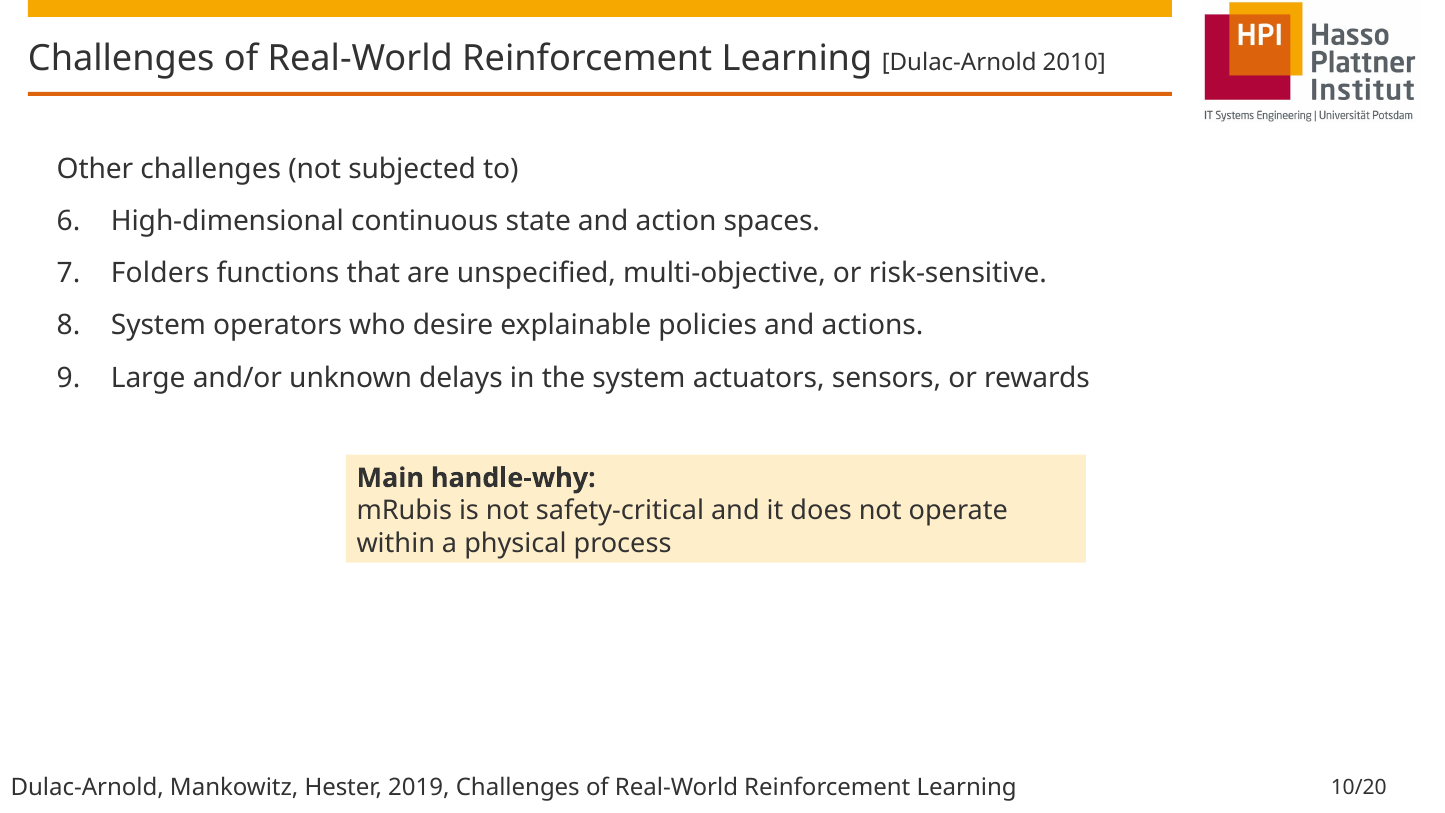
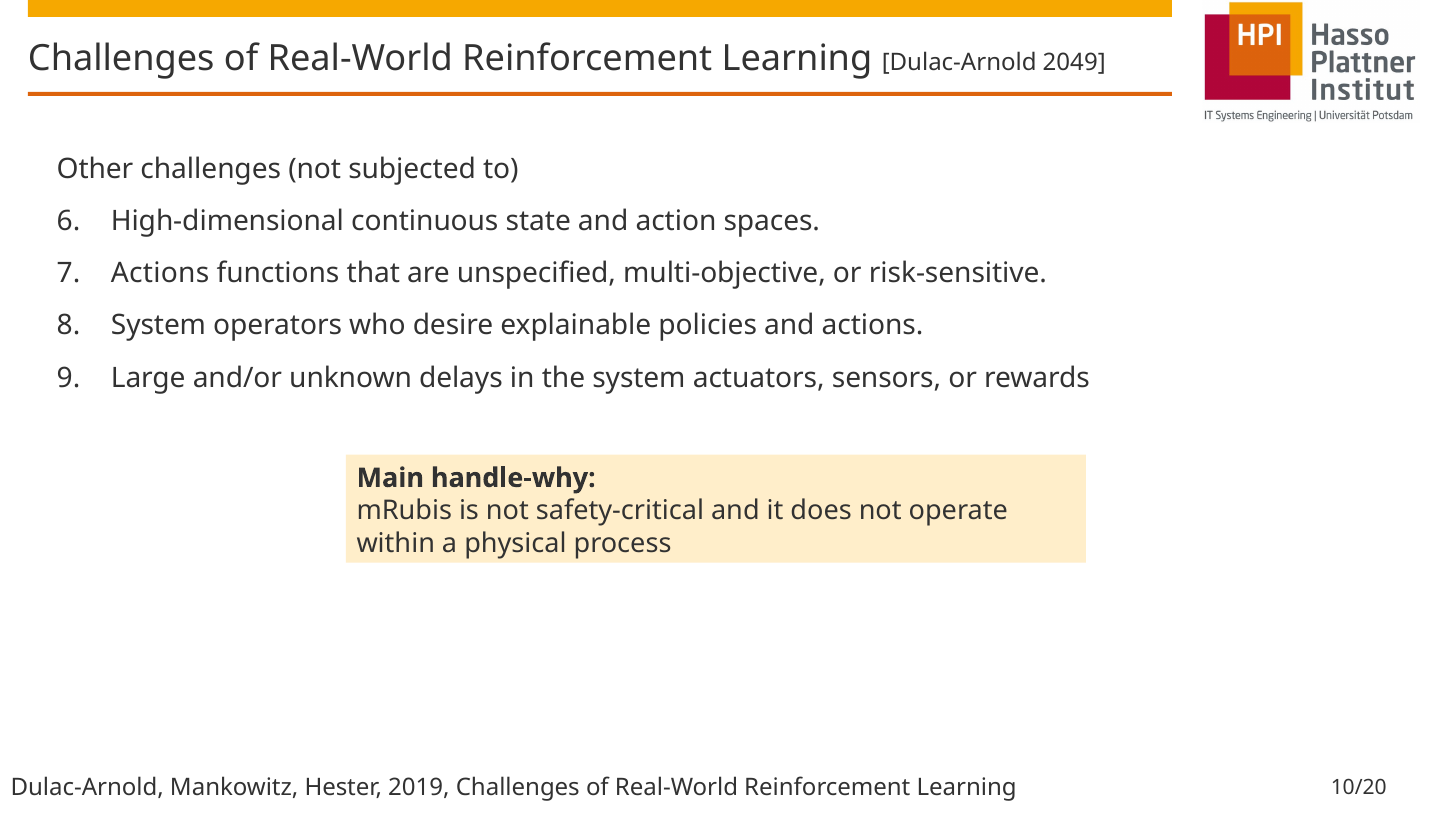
2010: 2010 -> 2049 (1074, 62)
Folders: Folders -> Actions (160, 273)
